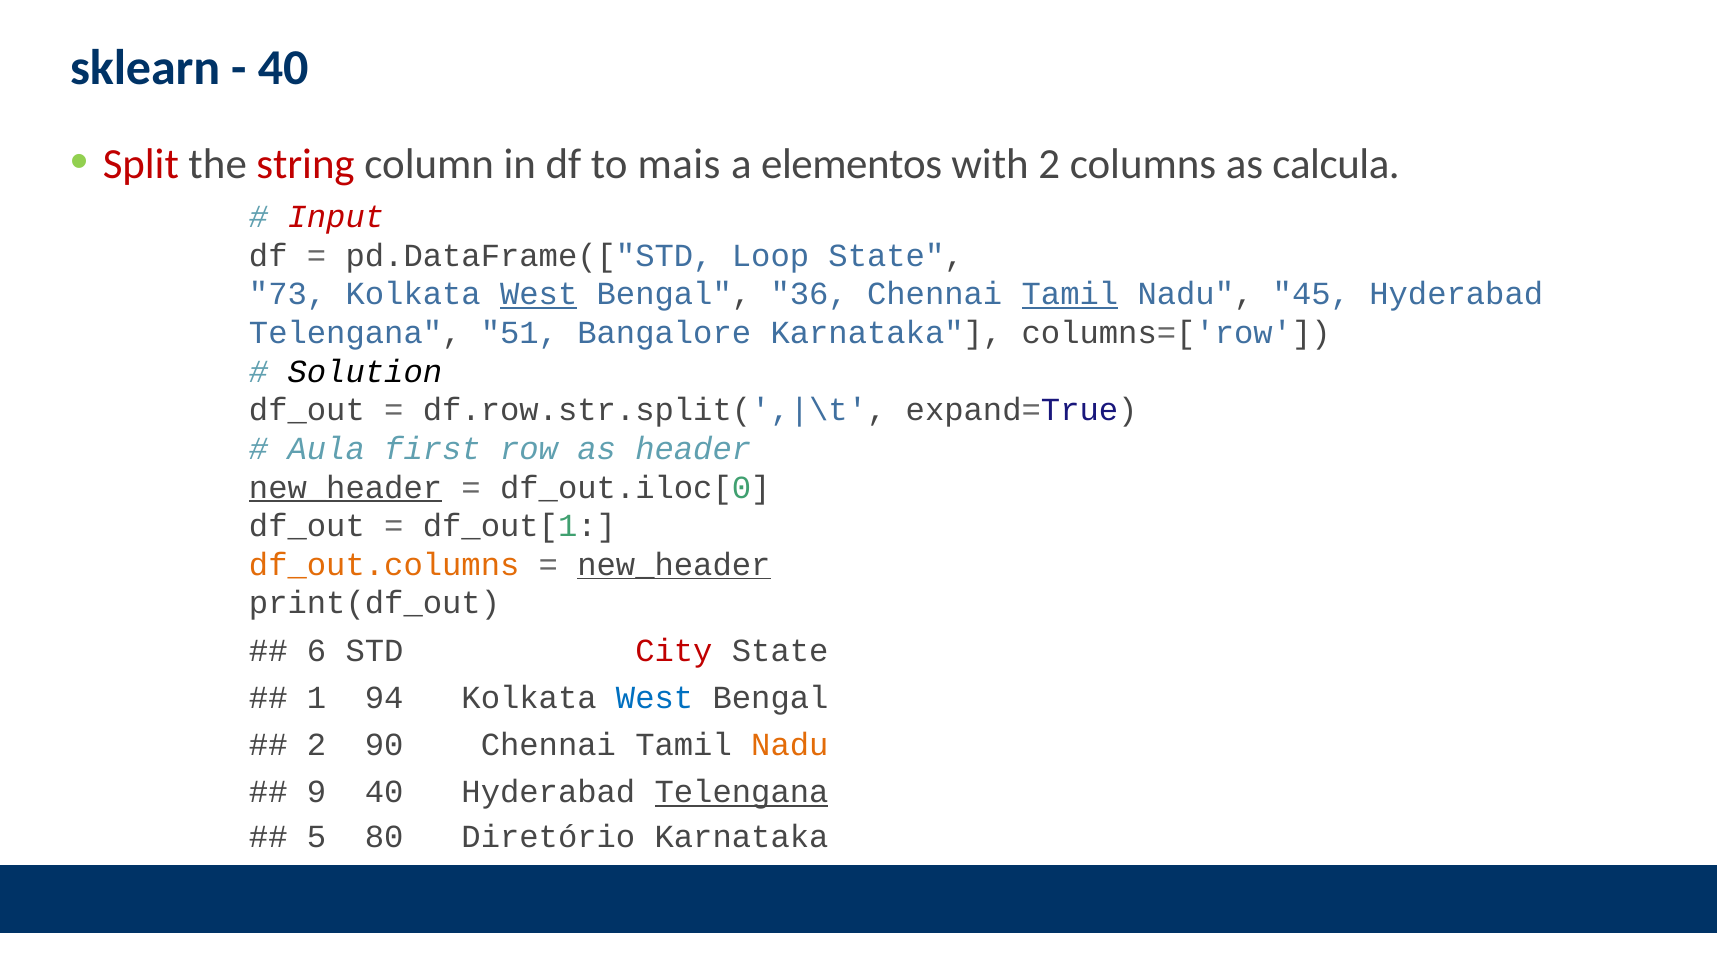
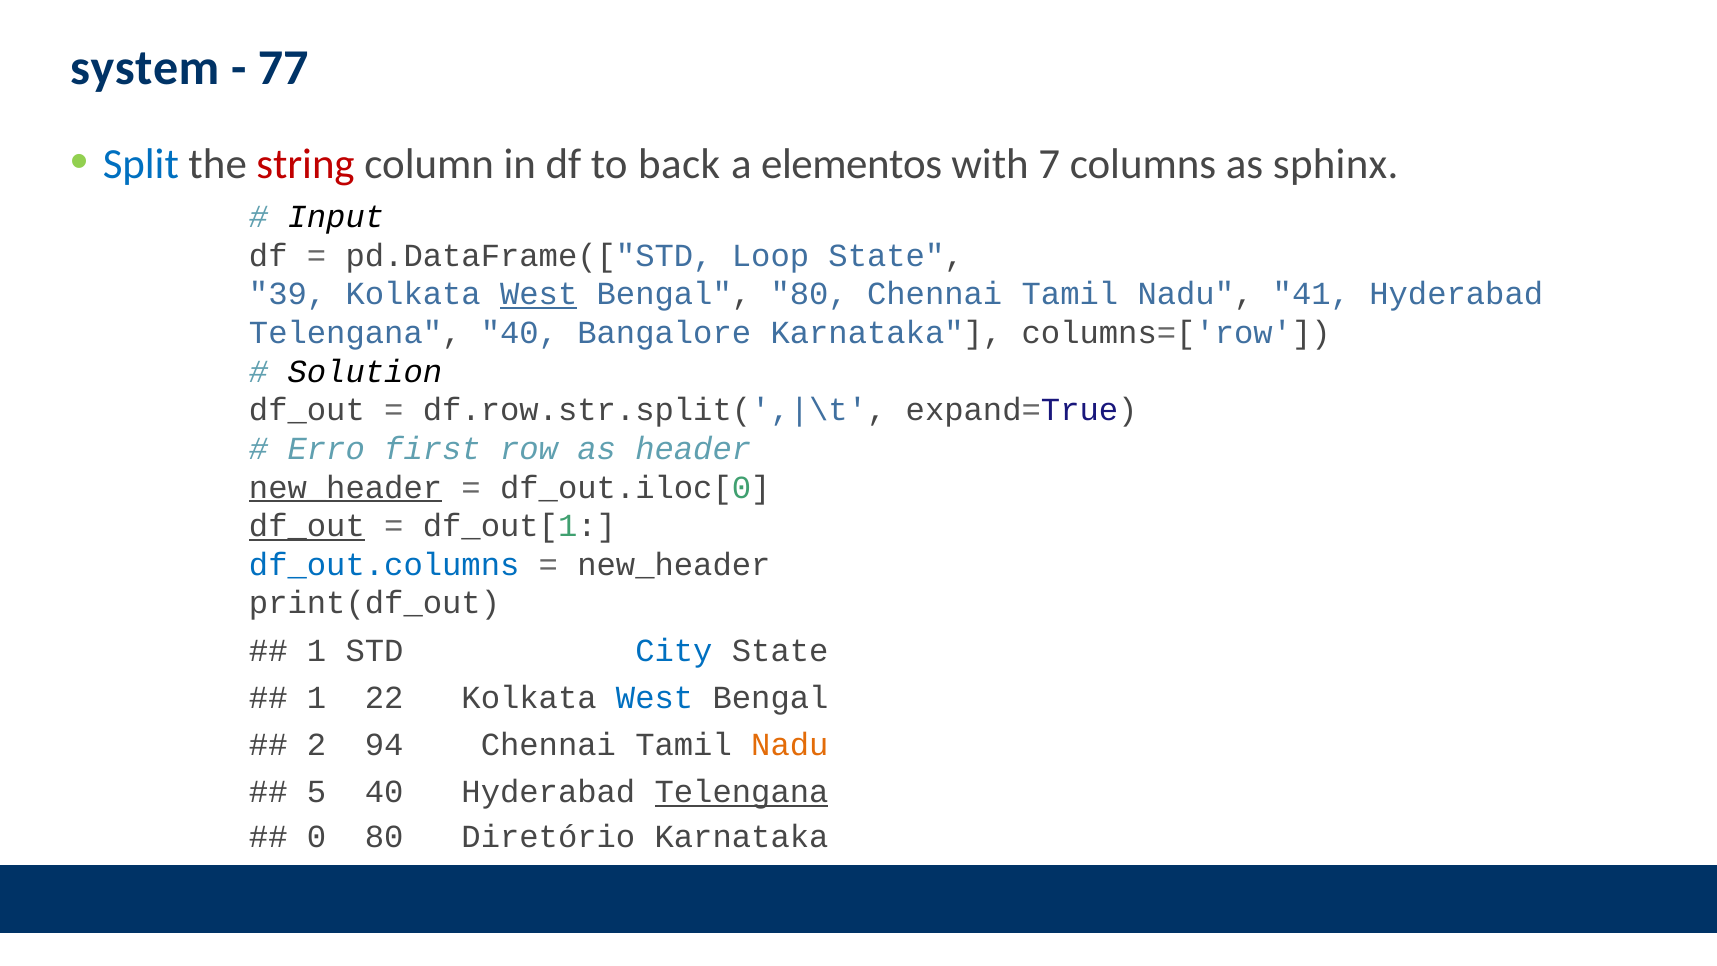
sklearn: sklearn -> system (145, 68)
40: 40 -> 77 (283, 68)
Split colour: red -> blue (141, 164)
mais: mais -> back (679, 164)
with 2: 2 -> 7 (1049, 164)
calcula: calcula -> sphinx (1336, 164)
Input colour: red -> black (336, 217)
73: 73 -> 39 (288, 294)
Bengal 36: 36 -> 80 (809, 294)
Tamil underline: present -> none (1070, 294)
45: 45 -> 41 (1311, 294)
Telengana 51: 51 -> 40 (519, 333)
Aula: Aula -> Erro (326, 449)
df_out underline: none -> present (307, 526)
df_out.columns colour: orange -> blue (384, 565)
new_header underline: present -> none (674, 565)
6: 6 -> 1 (317, 650)
City colour: red -> blue (674, 650)
94: 94 -> 22 (384, 698)
90: 90 -> 94 (384, 745)
9: 9 -> 5 (317, 792)
5: 5 -> 0 (317, 837)
